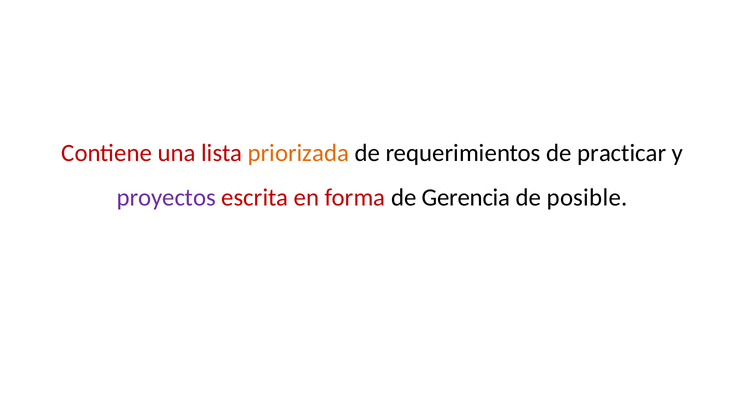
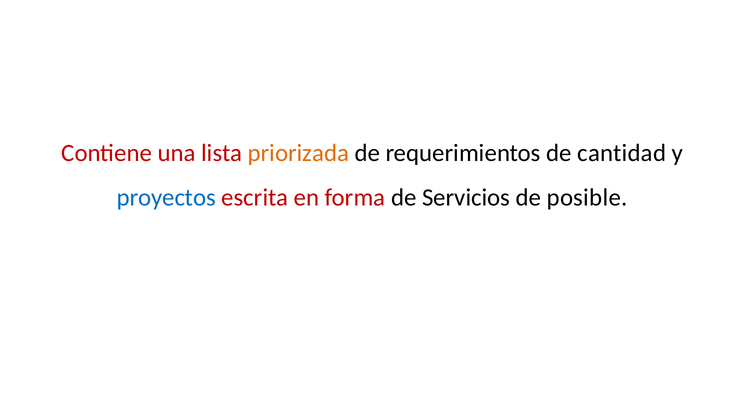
practicar: practicar -> cantidad (622, 153)
proyectos colour: purple -> blue (166, 198)
Gerencia: Gerencia -> Servicios (466, 198)
